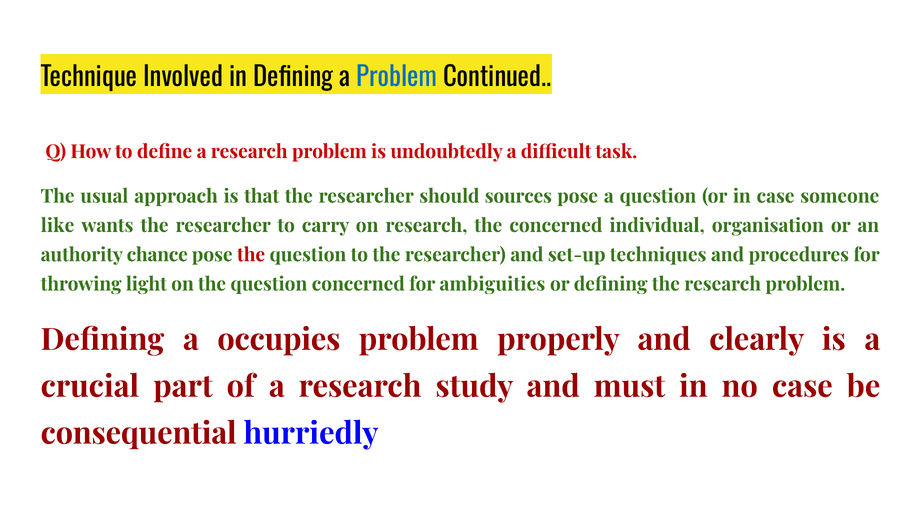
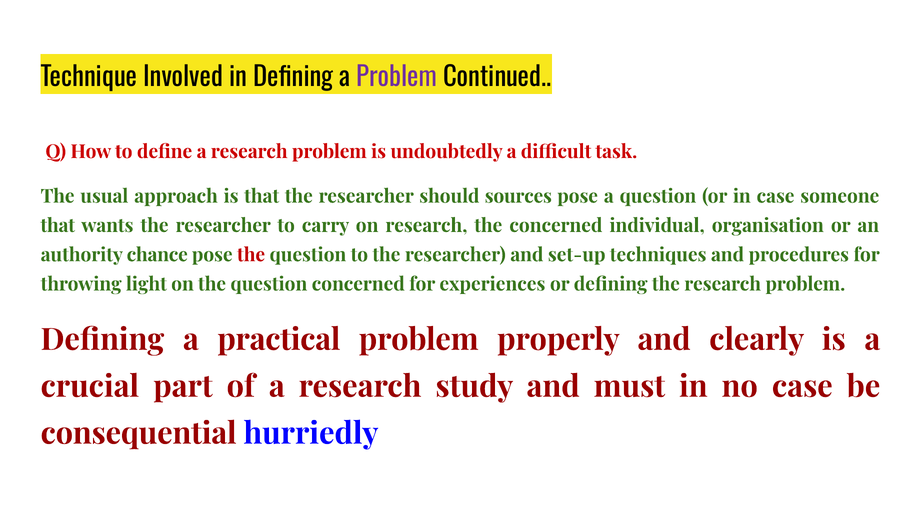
Problem colour: blue -> purple (397, 77)
like: like -> that (58, 226)
ambiguities: ambiguities -> experiences (492, 284)
occupies: occupies -> practical (279, 340)
